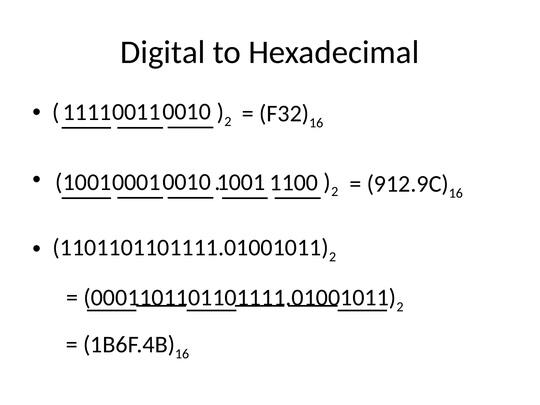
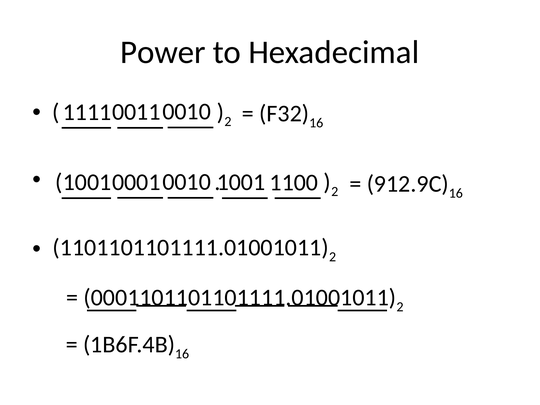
Digital: Digital -> Power (163, 52)
